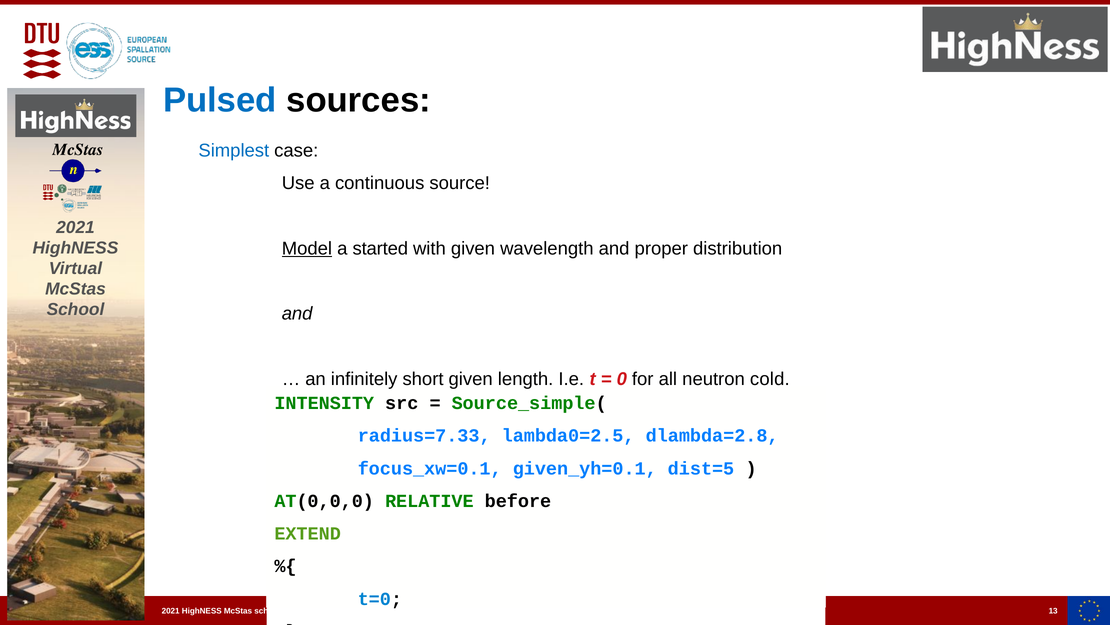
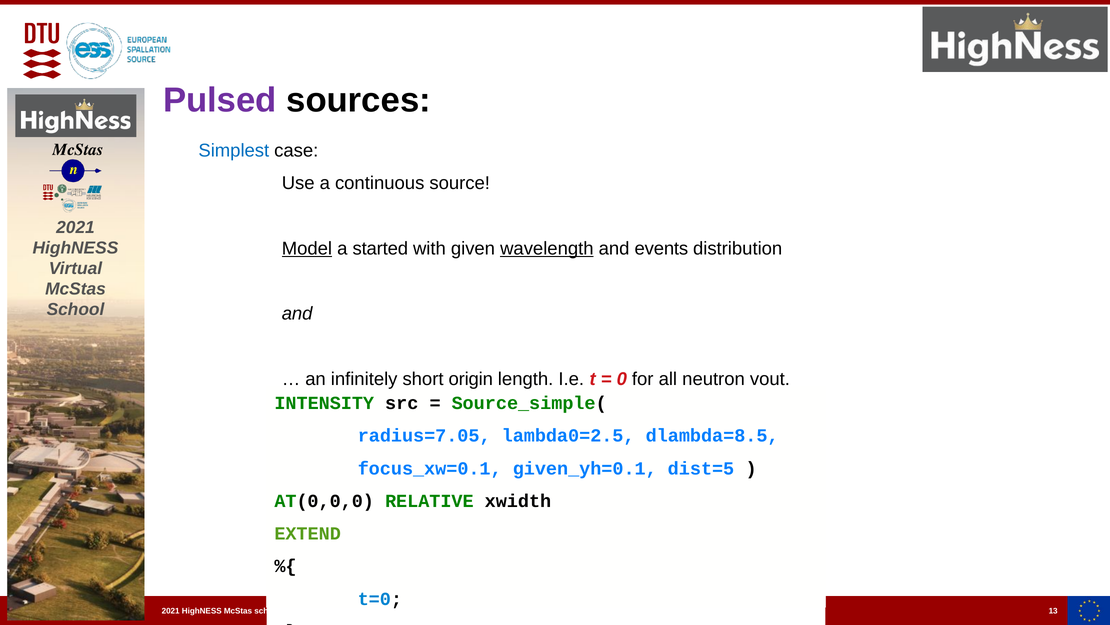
Pulsed colour: blue -> purple (220, 100)
wavelength underline: none -> present (547, 249)
proper: proper -> events (661, 249)
short given: given -> origin (471, 379)
cold: cold -> vout (770, 379)
radius=7.33: radius=7.33 -> radius=7.05 (424, 436)
dlambda=2.8: dlambda=2.8 -> dlambda=8.5 (712, 436)
before: before -> xwidth (518, 501)
